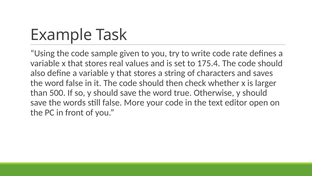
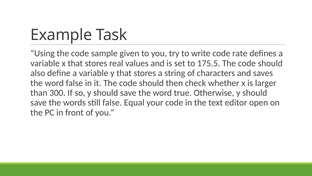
175.4: 175.4 -> 175.5 (209, 63)
500: 500 -> 300 (57, 93)
More: More -> Equal (134, 102)
